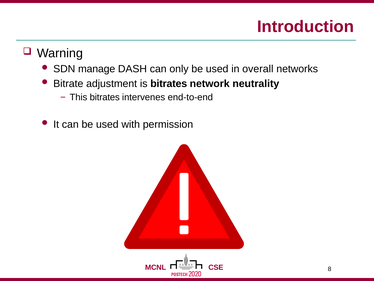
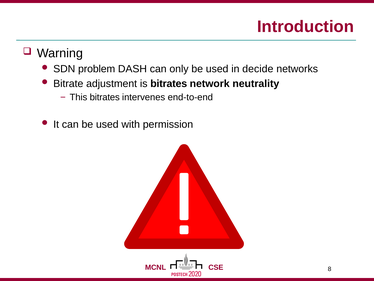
manage: manage -> problem (97, 69)
overall: overall -> decide (258, 69)
